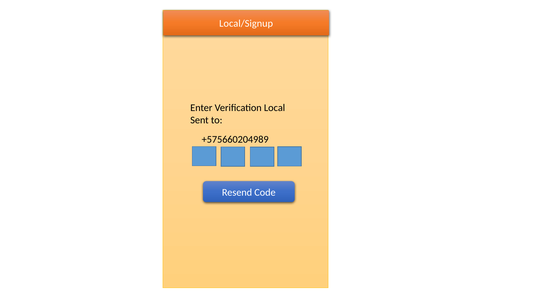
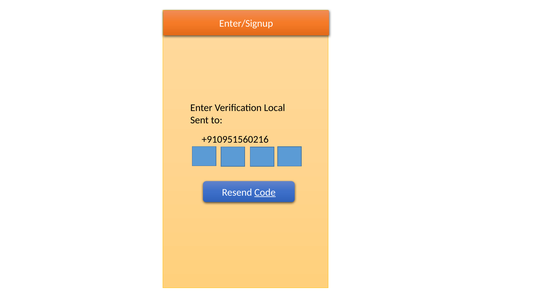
Local/Signup: Local/Signup -> Enter/Signup (246, 23)
+575660204989: +575660204989 -> +910951560216 (235, 139)
Code underline: none -> present (265, 192)
